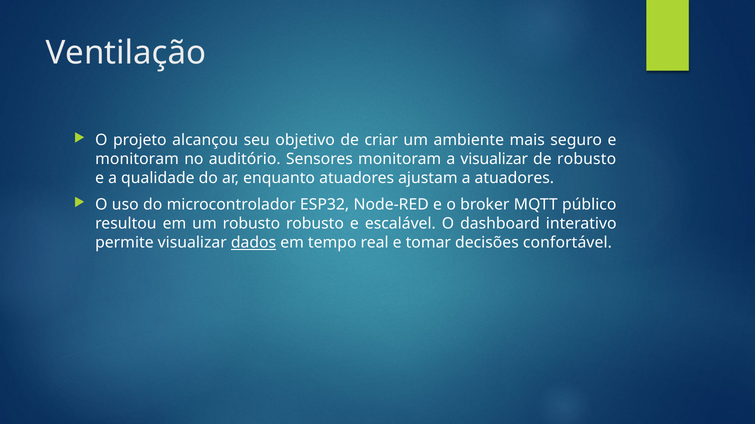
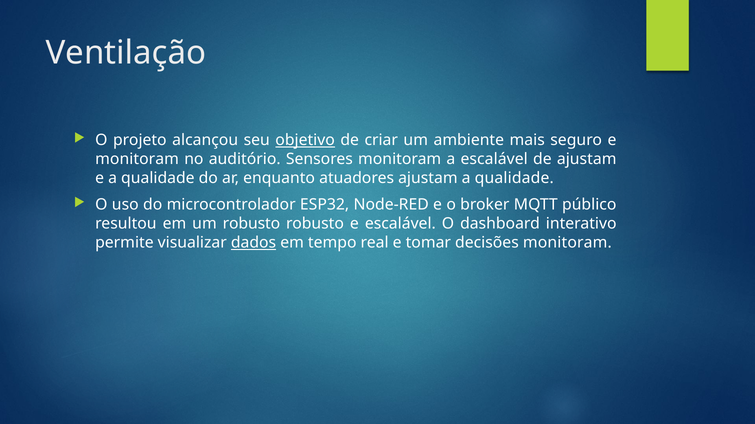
objetivo underline: none -> present (305, 141)
a visualizar: visualizar -> escalável (494, 159)
de robusto: robusto -> ajustam (587, 159)
ajustam a atuadores: atuadores -> qualidade (514, 178)
decisões confortável: confortável -> monitoram (567, 243)
